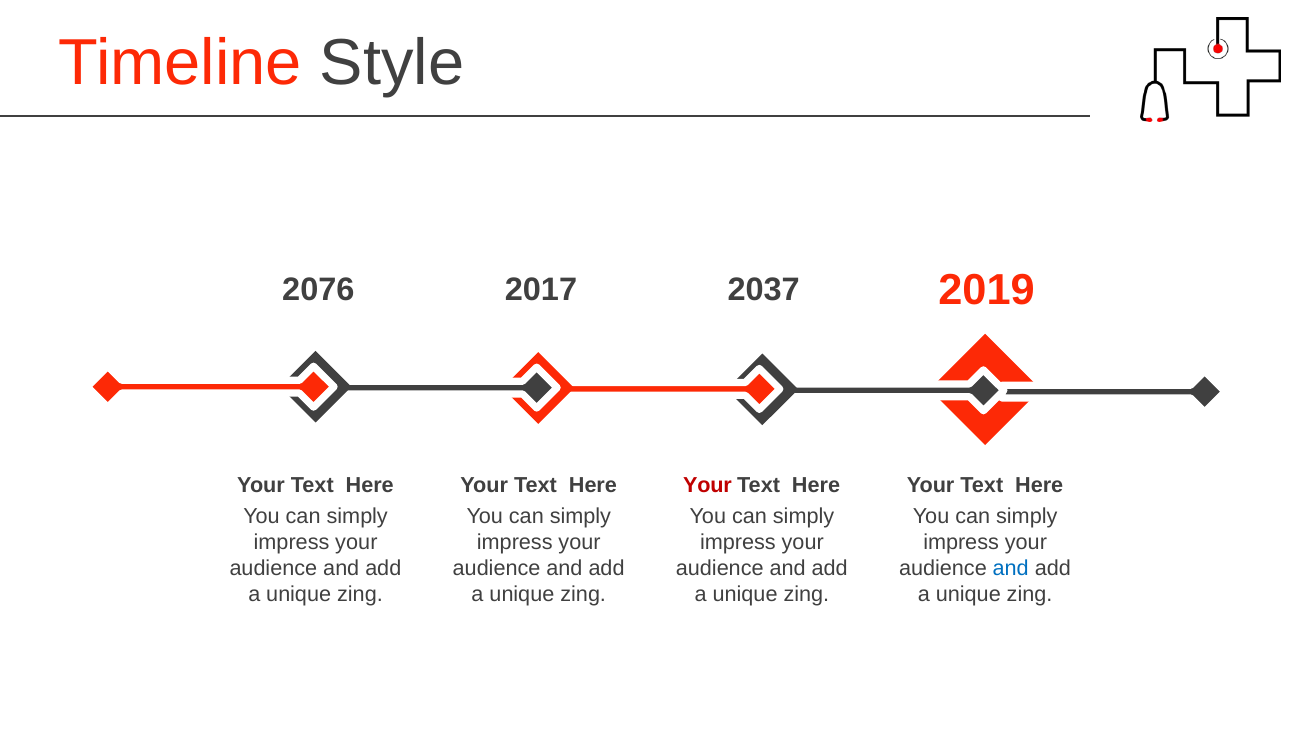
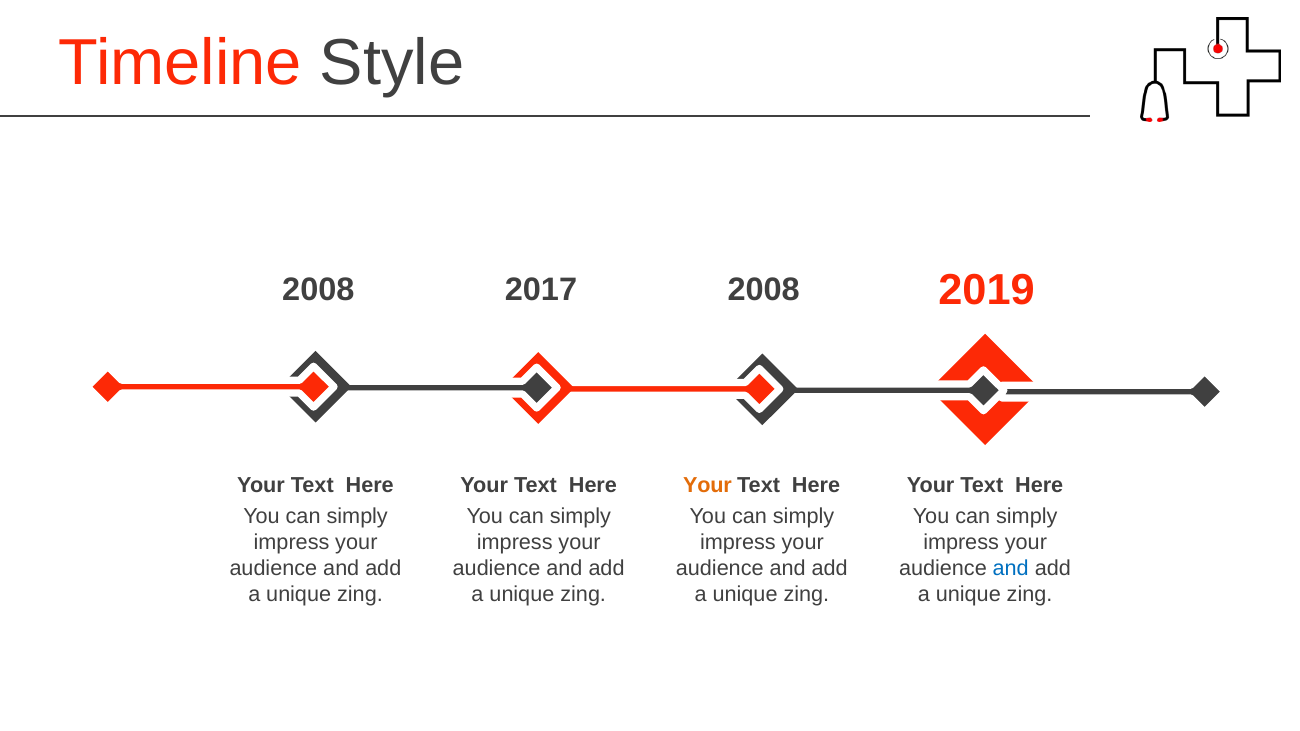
2076: 2076 -> 2008 (318, 290)
2037: 2037 -> 2008 (764, 290)
Your colour: red -> orange (707, 486)
